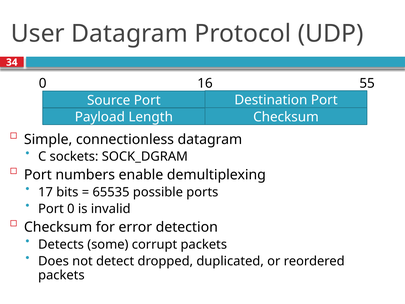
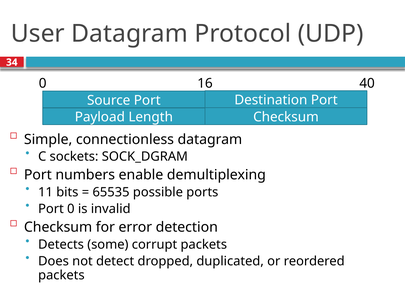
55: 55 -> 40 (367, 83)
17: 17 -> 11 (46, 192)
